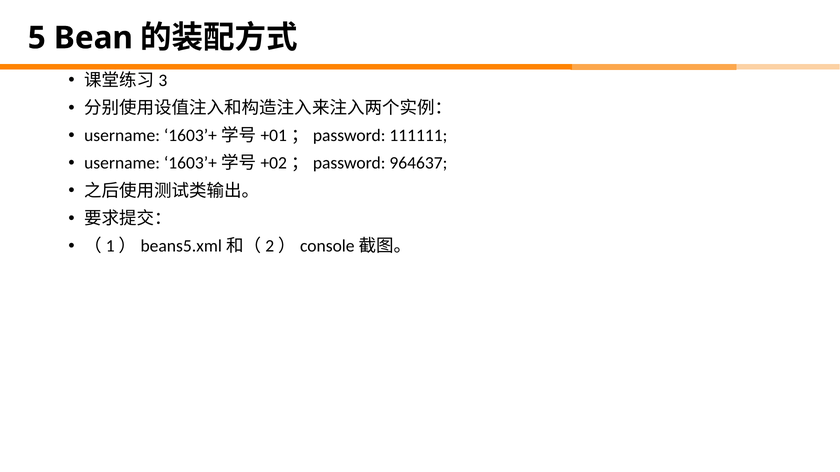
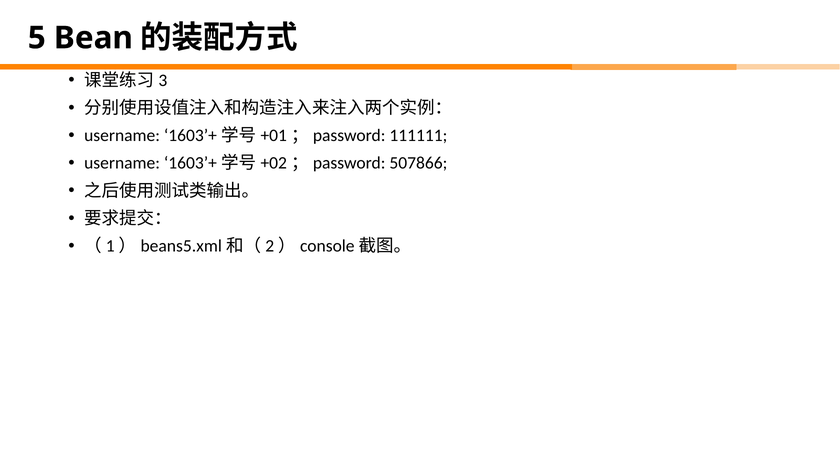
964637: 964637 -> 507866 (418, 163)
